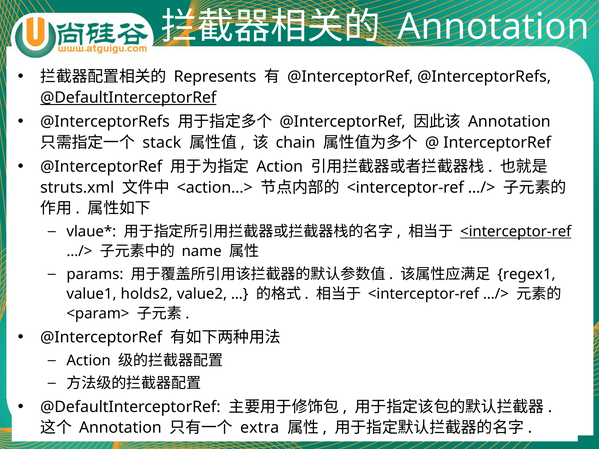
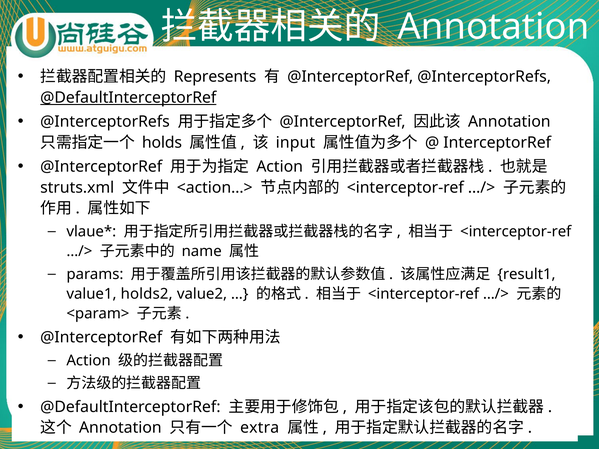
stack: stack -> holds (162, 143)
chain: chain -> input (295, 143)
<interceptor-ref underline: present -> none (516, 232)
regex1: regex1 -> result1 (526, 274)
